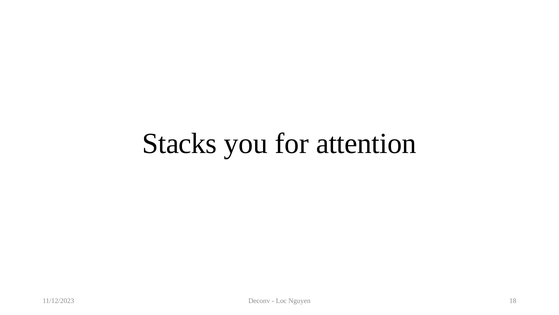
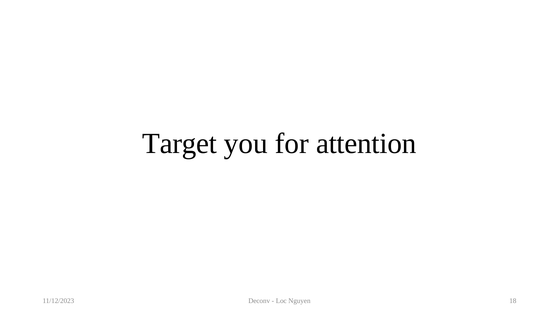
Stacks: Stacks -> Target (180, 143)
